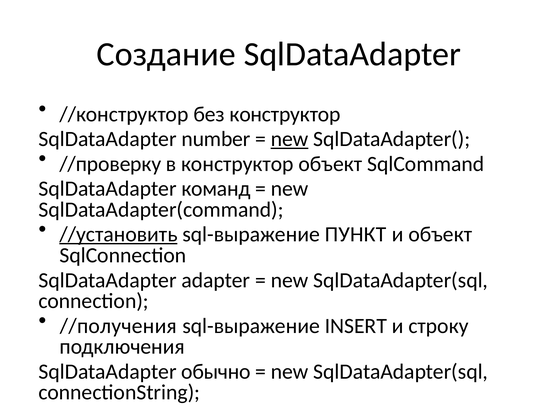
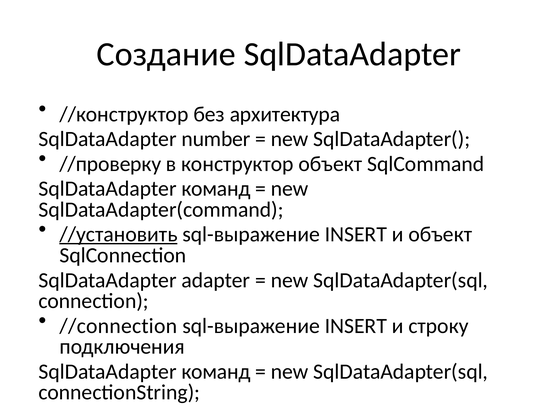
без конструктор: конструктор -> архитектура (285, 114)
new underline: present -> none (290, 139)
ПУНКТ: ПУНКТ -> INSERT (356, 234)
//получения: //получения -> //connection (118, 325)
обычно: обычно -> команд (216, 371)
